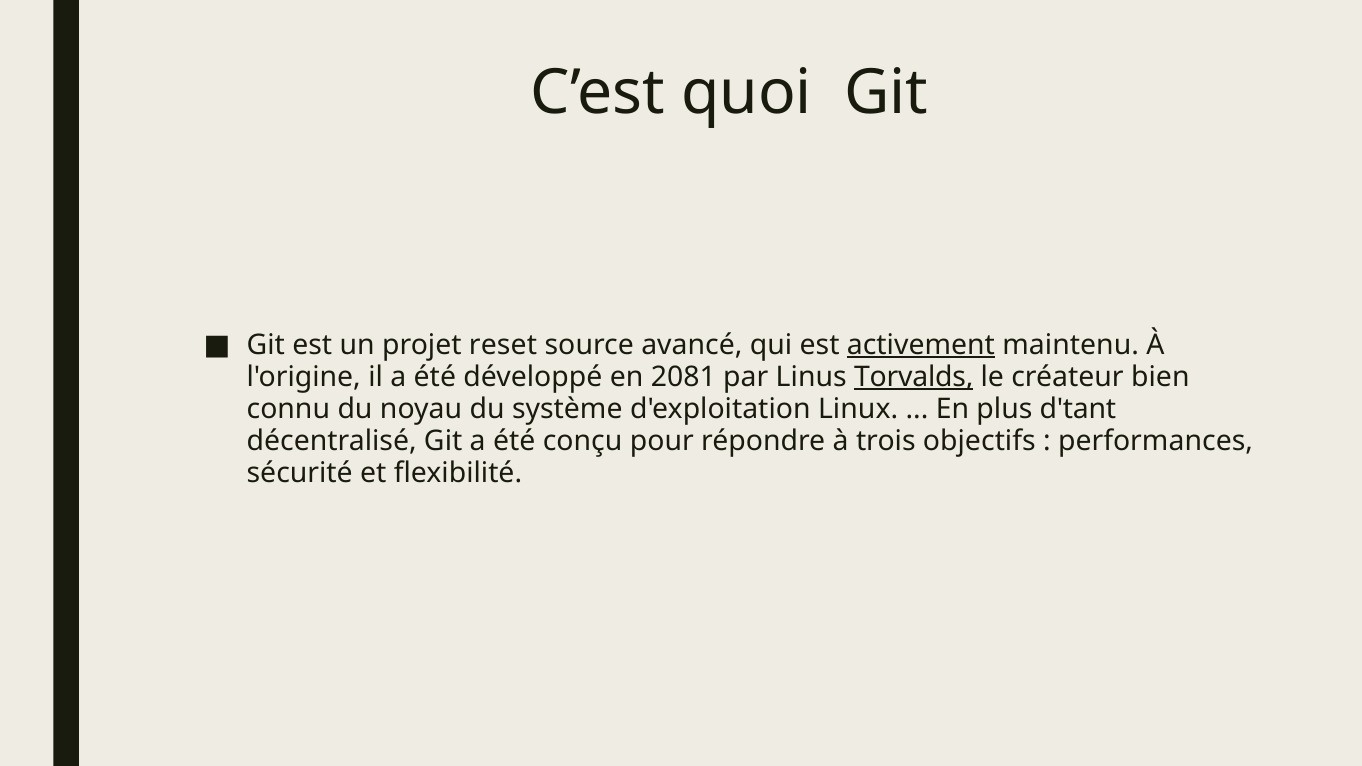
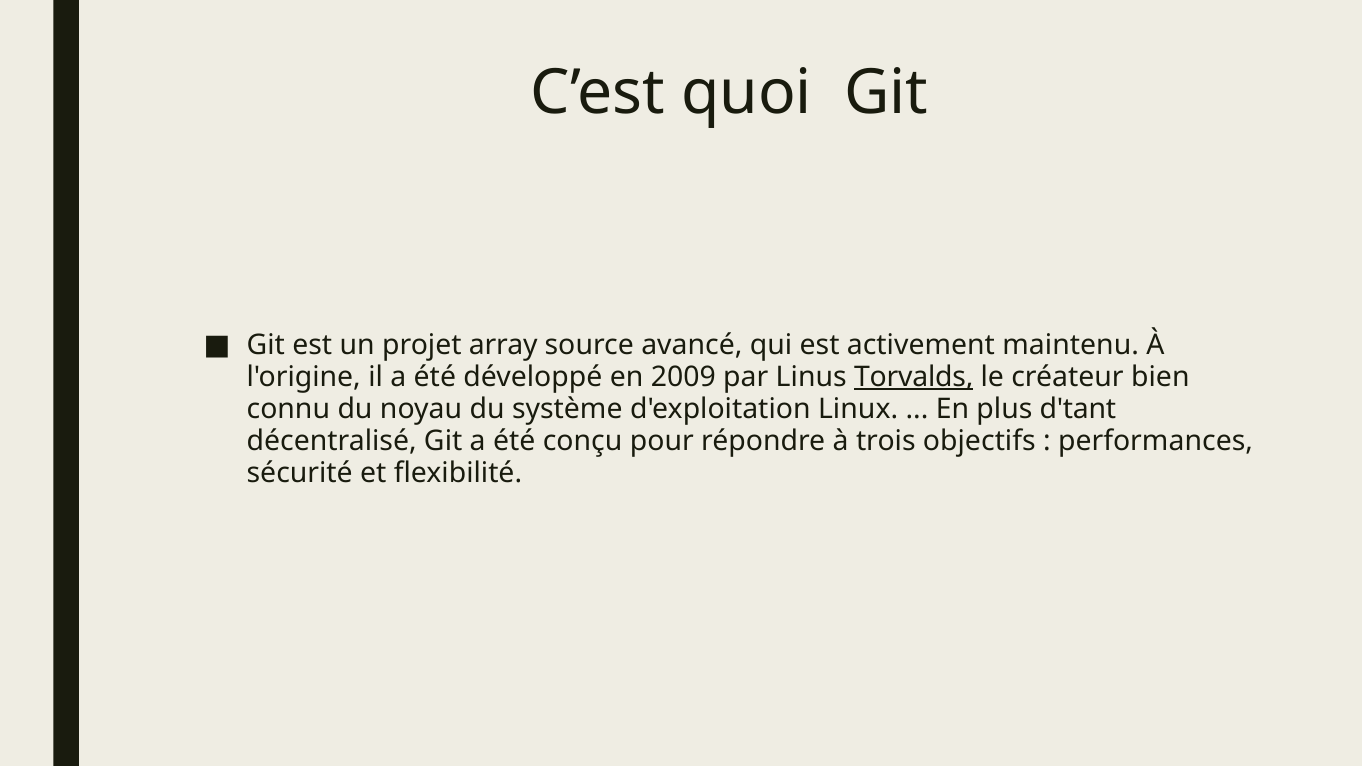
reset: reset -> array (503, 345)
activement underline: present -> none (921, 345)
2081: 2081 -> 2009 (683, 377)
